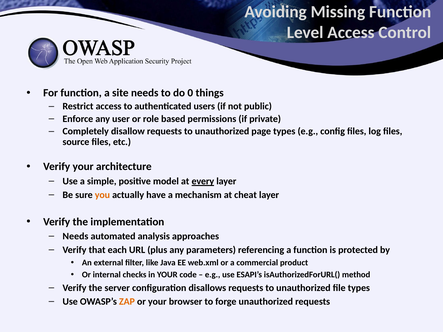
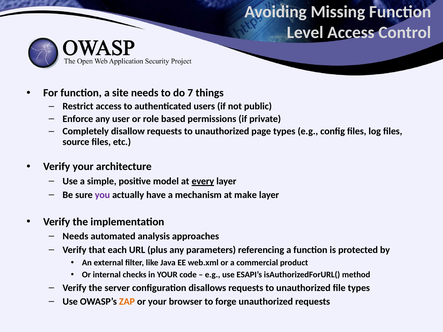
0: 0 -> 7 (190, 93)
you colour: orange -> purple (102, 195)
cheat: cheat -> make (246, 195)
